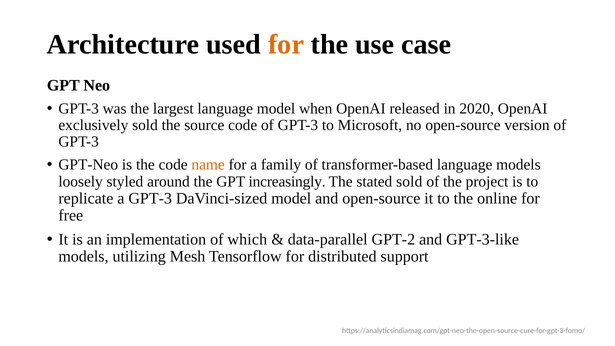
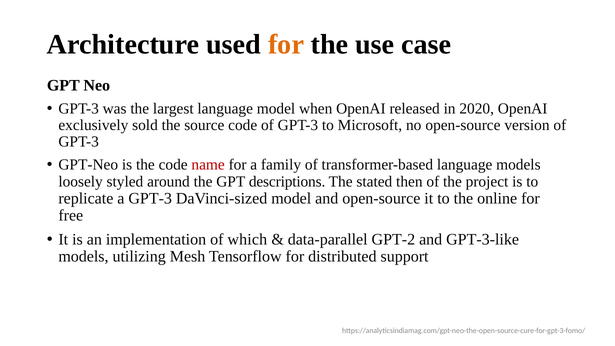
name colour: orange -> red (208, 165)
increasingly: increasingly -> descriptions (287, 181)
stated sold: sold -> then (409, 181)
